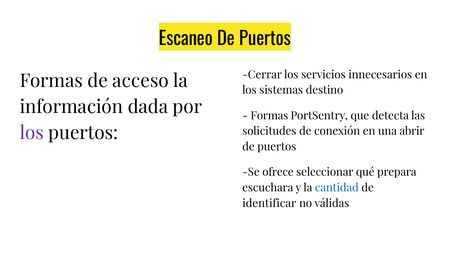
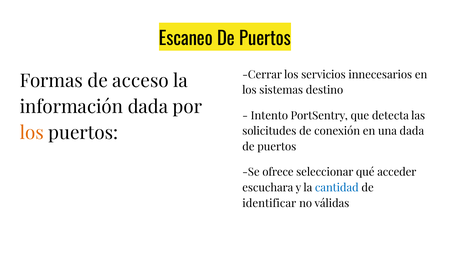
Formas: Formas -> Intento (269, 116)
los colour: purple -> orange (32, 133)
una abrir: abrir -> dada (412, 131)
prepara: prepara -> acceder (397, 172)
